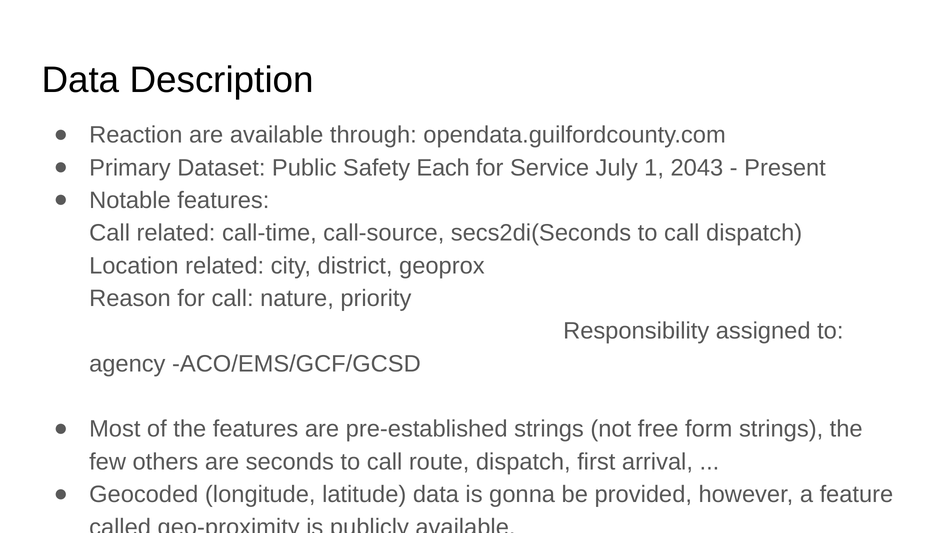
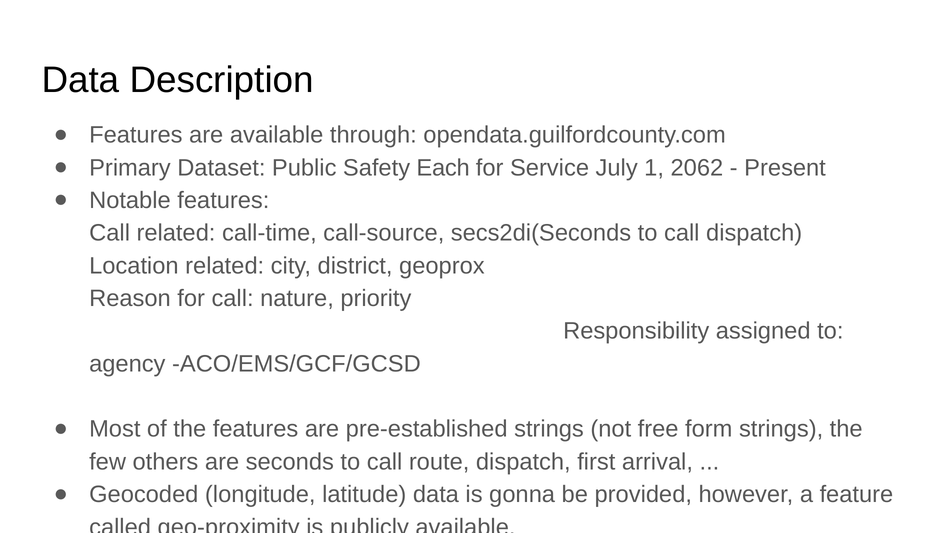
Reaction: Reaction -> Features (136, 135)
2043: 2043 -> 2062 (697, 168)
